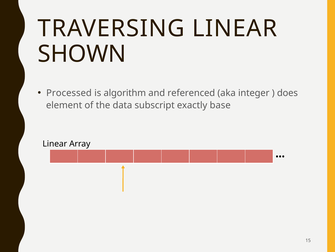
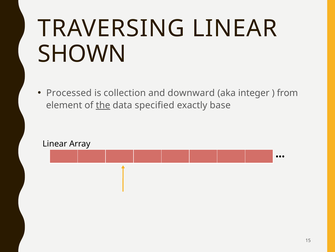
algorithm: algorithm -> collection (125, 93)
referenced: referenced -> downward (191, 93)
does: does -> from (287, 93)
the underline: none -> present (103, 105)
subscript: subscript -> specified (155, 105)
